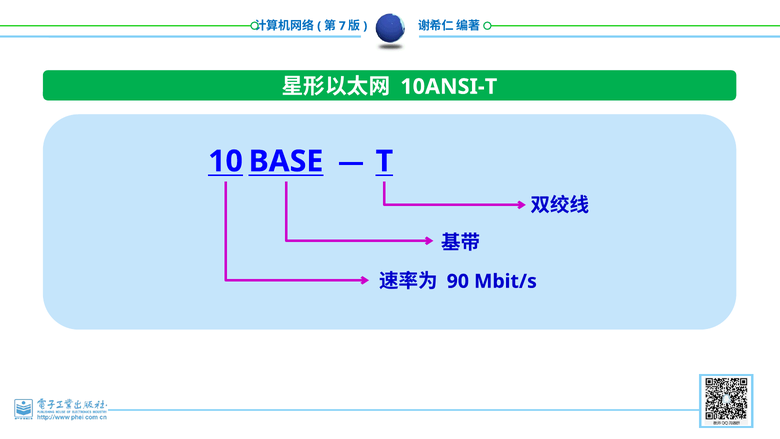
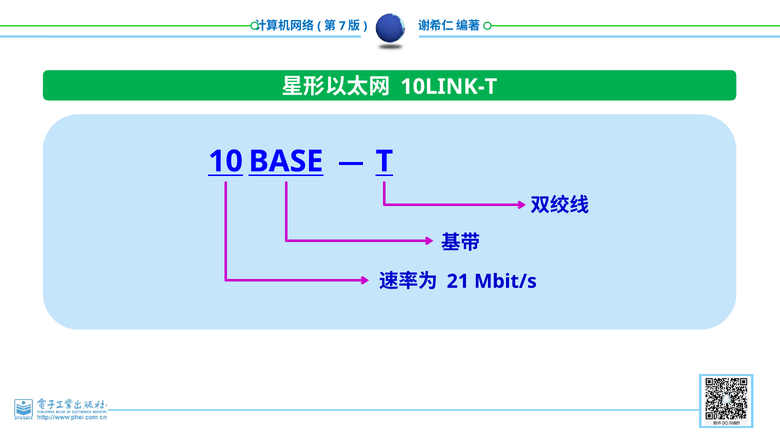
10ANSI-T: 10ANSI-T -> 10LINK-T (449, 87)
90: 90 -> 21 (458, 281)
